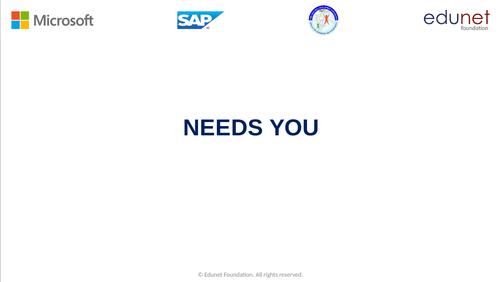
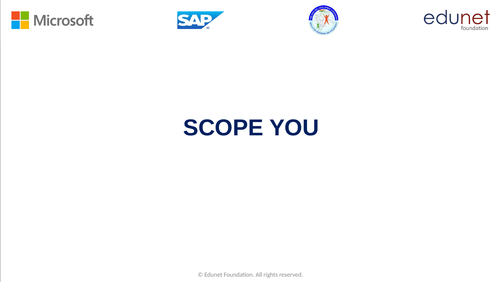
NEEDS: NEEDS -> SCOPE (223, 128)
